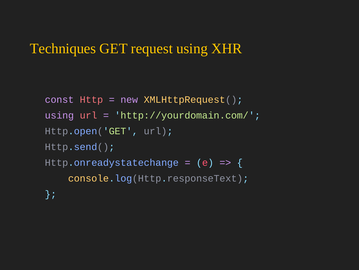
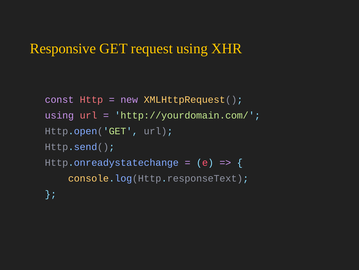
Techniques: Techniques -> Responsive (63, 48)
